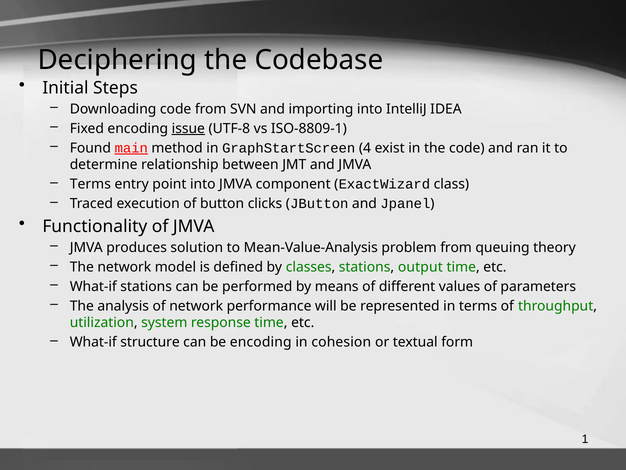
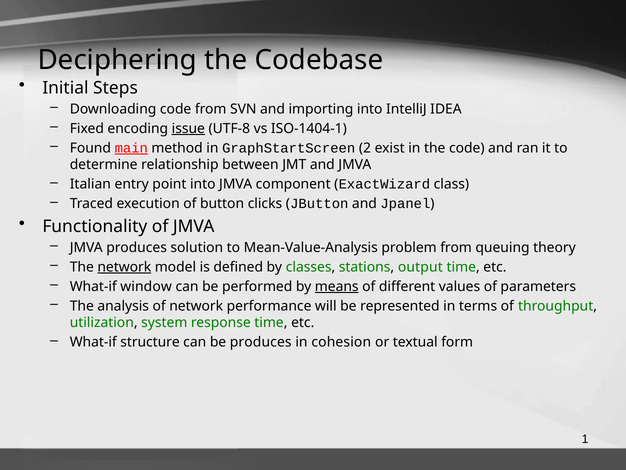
ISO-8809-1: ISO-8809-1 -> ISO-1404-1 (309, 128)
4: 4 -> 2 (365, 148)
Terms: Terms -> Italian (90, 184)
network underline: none -> present (124, 267)
What-if stations: stations -> window (146, 286)
means underline: none -> present (337, 286)
be encoding: encoding -> produces (261, 342)
